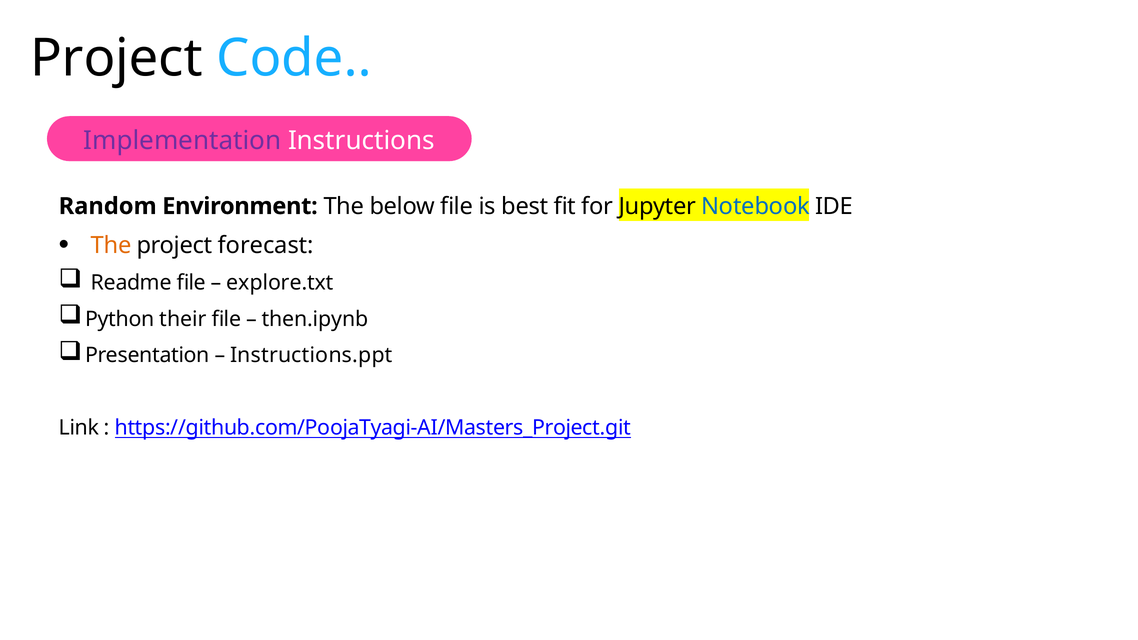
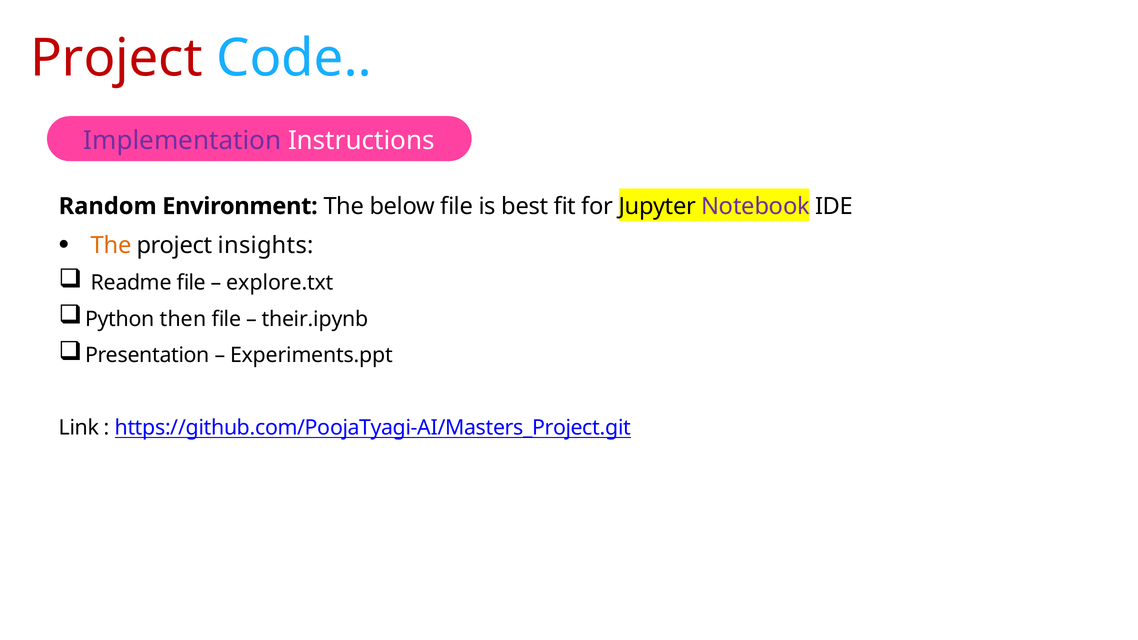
Project colour: black -> red (116, 58)
Notebook colour: blue -> purple (755, 206)
forecast: forecast -> insights (266, 245)
their: their -> then (183, 319)
then.ipynb: then.ipynb -> their.ipynb (315, 319)
Instructions.ppt: Instructions.ppt -> Experiments.ppt (311, 355)
